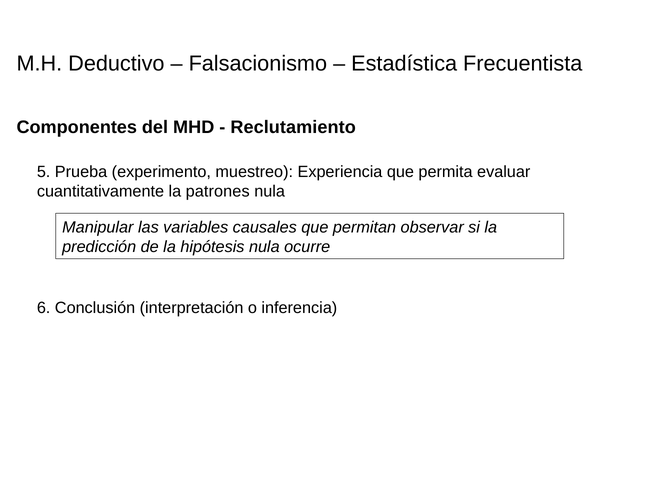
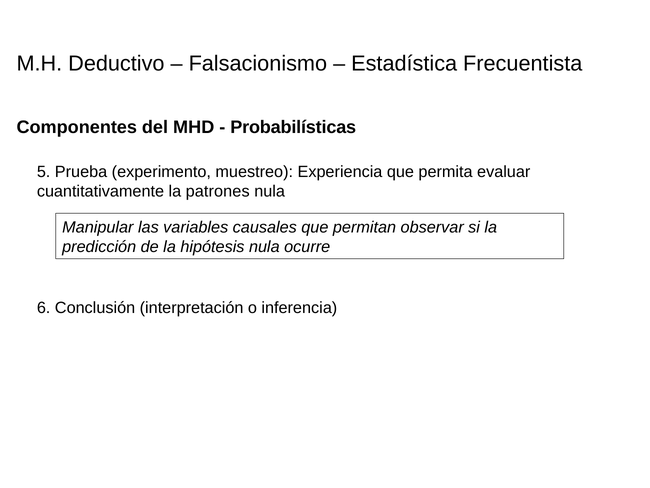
Reclutamiento: Reclutamiento -> Probabilísticas (293, 127)
